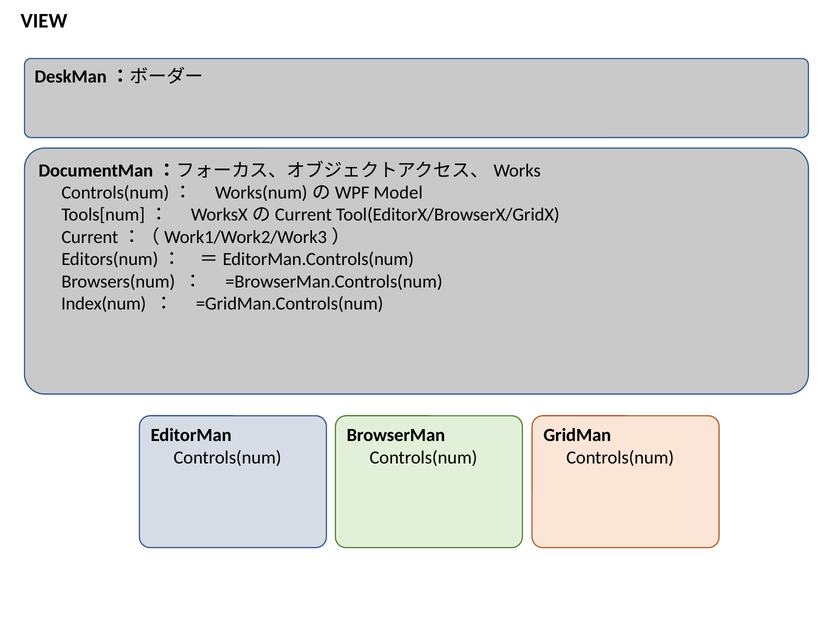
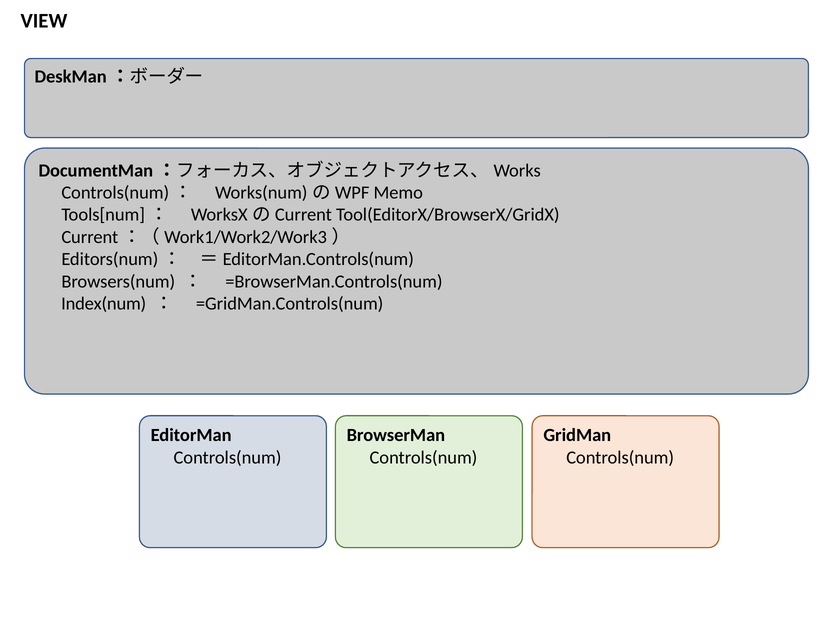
Model: Model -> Memo (398, 193)
